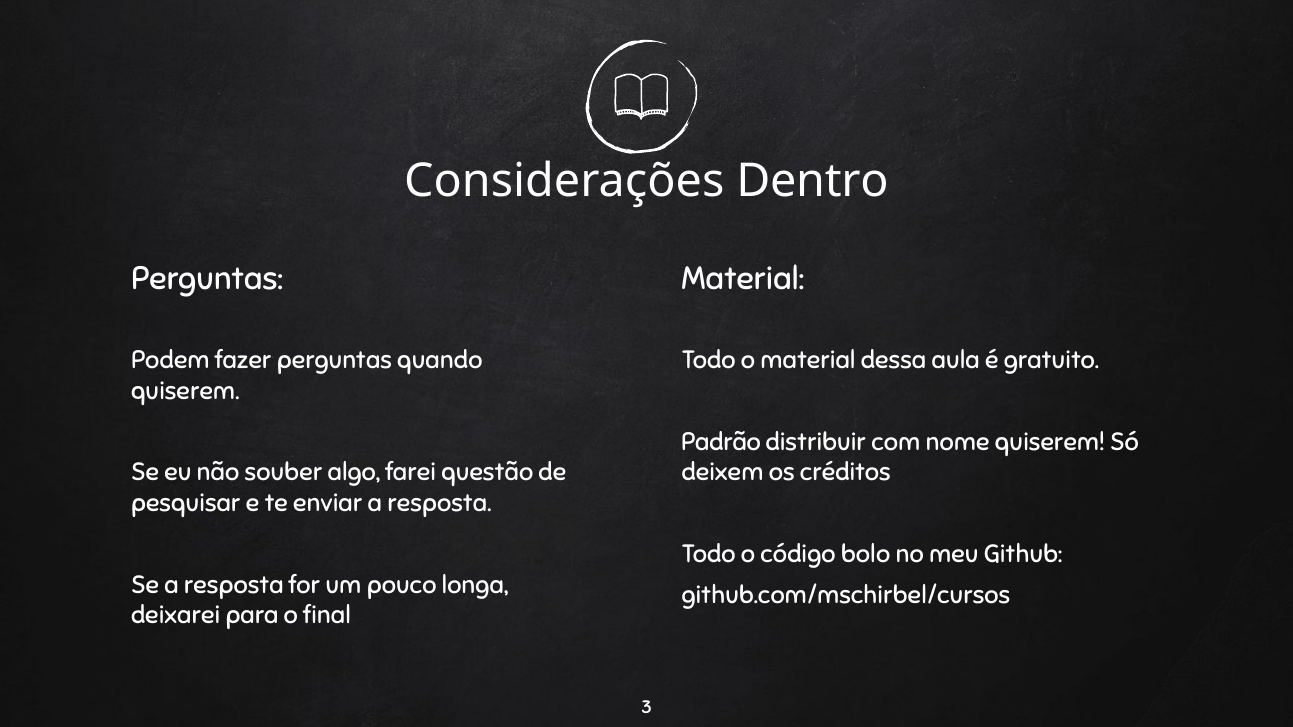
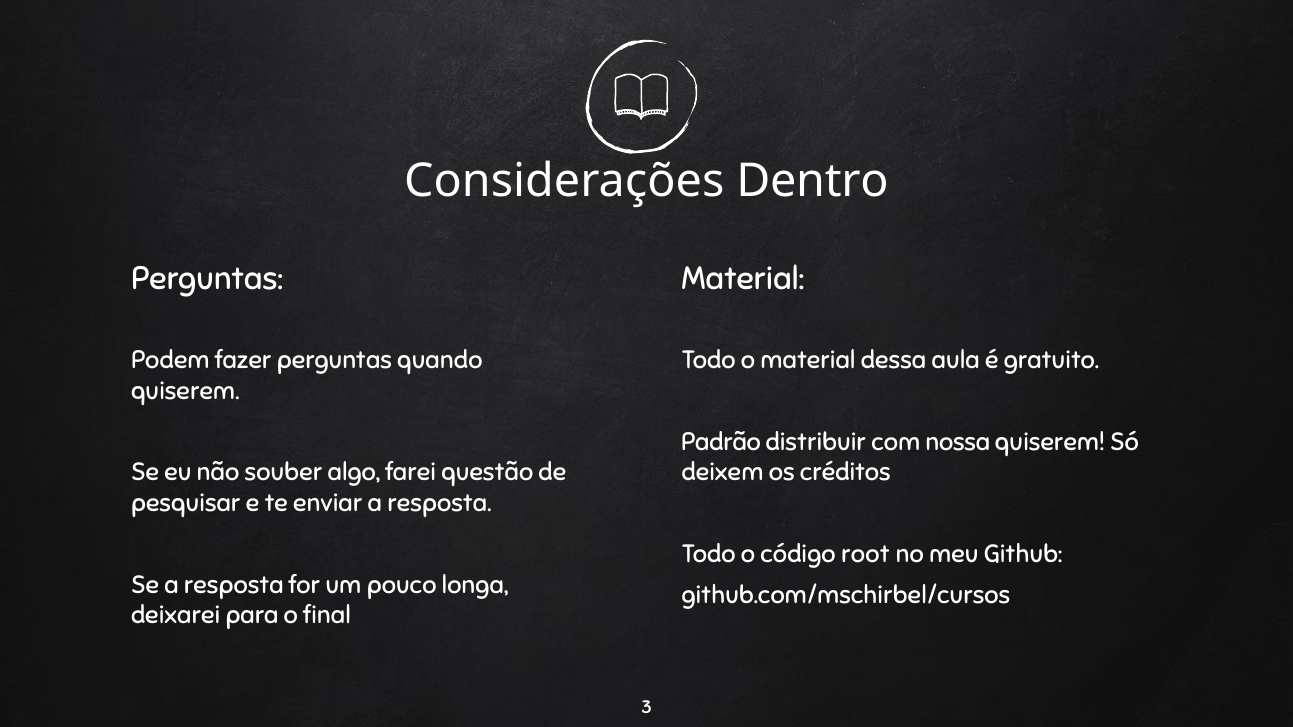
nome: nome -> nossa (958, 443)
bolo: bolo -> root (865, 555)
